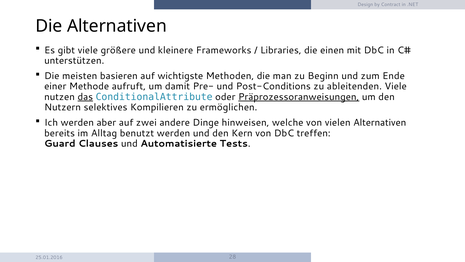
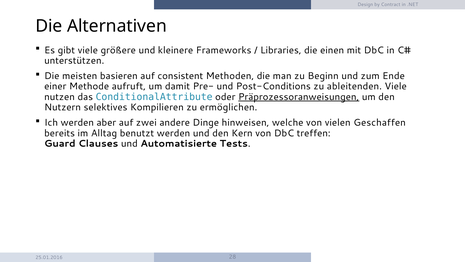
wichtigste: wichtigste -> consistent (180, 76)
das underline: present -> none (85, 97)
vielen Alternativen: Alternativen -> Geschaffen (380, 123)
